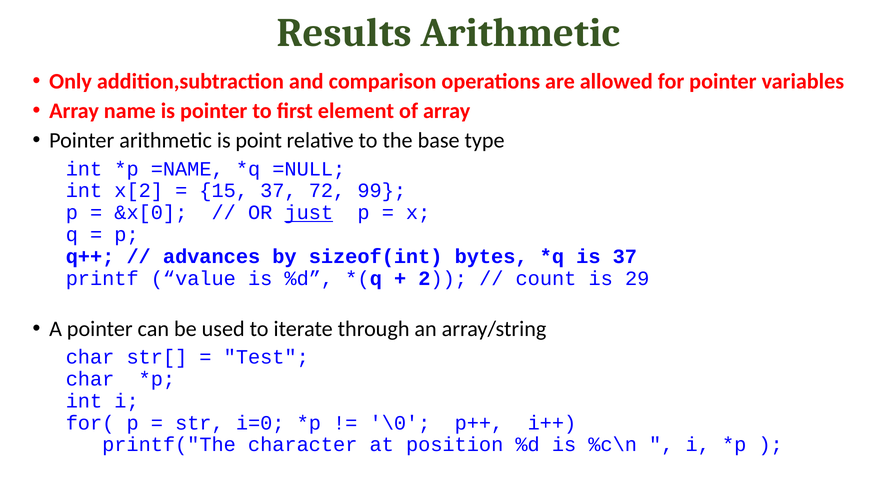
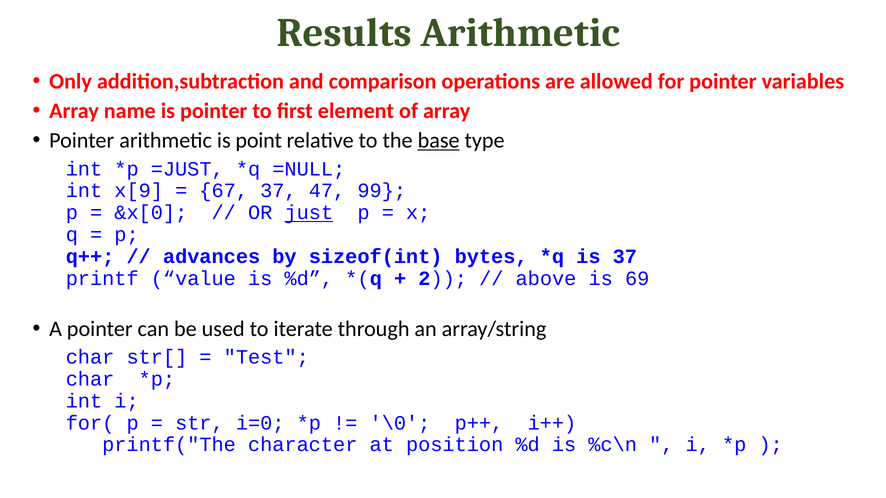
base underline: none -> present (439, 141)
=NAME: =NAME -> =JUST (187, 169)
x[2: x[2 -> x[9 (139, 191)
15: 15 -> 67 (224, 191)
72: 72 -> 47 (327, 191)
count: count -> above (546, 279)
29: 29 -> 69 (637, 279)
